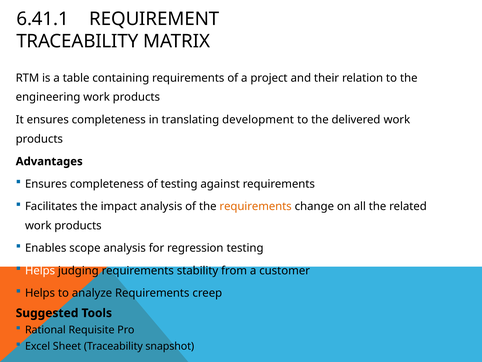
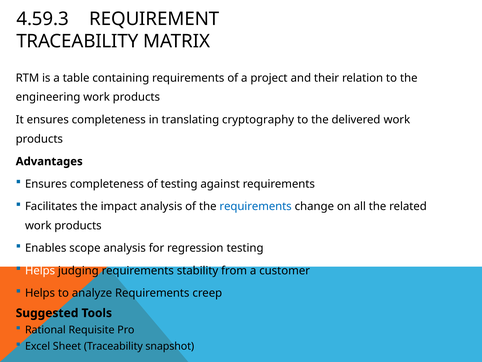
6.41.1: 6.41.1 -> 4.59.3 (43, 19)
development: development -> cryptography (258, 120)
requirements colour: orange -> blue (256, 206)
